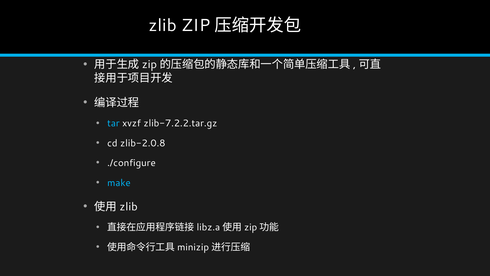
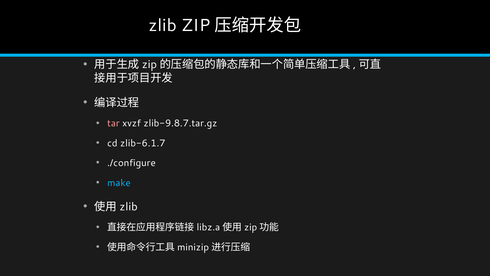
tar colour: light blue -> pink (113, 123)
zlib-7.2.2.tar.gz: zlib-7.2.2.tar.gz -> zlib-9.8.7.tar.gz (180, 123)
zlib-2.0.8: zlib-2.0.8 -> zlib-6.1.7 (143, 143)
